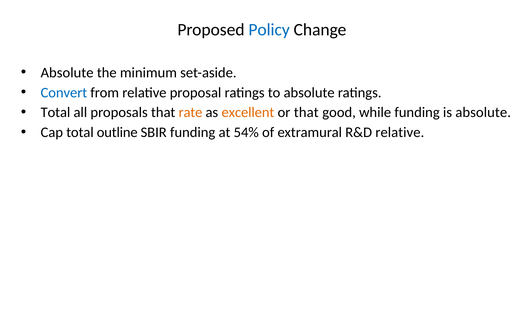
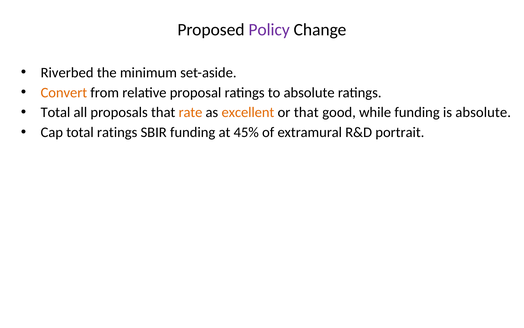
Policy colour: blue -> purple (269, 30)
Absolute: Absolute -> Riverbed (67, 72)
Convert colour: blue -> orange (64, 92)
total outline: outline -> ratings (117, 132)
54%: 54% -> 45% (246, 132)
R&D relative: relative -> portrait (400, 132)
